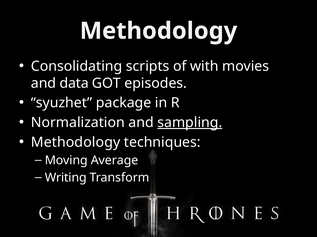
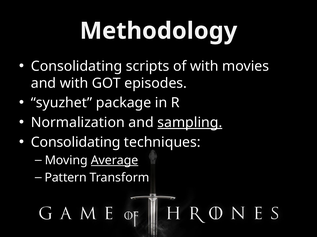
and data: data -> with (74, 83)
Methodology: Methodology -> Consolidating (76, 143)
Average underline: none -> present (115, 161)
Writing: Writing -> Pattern (66, 178)
